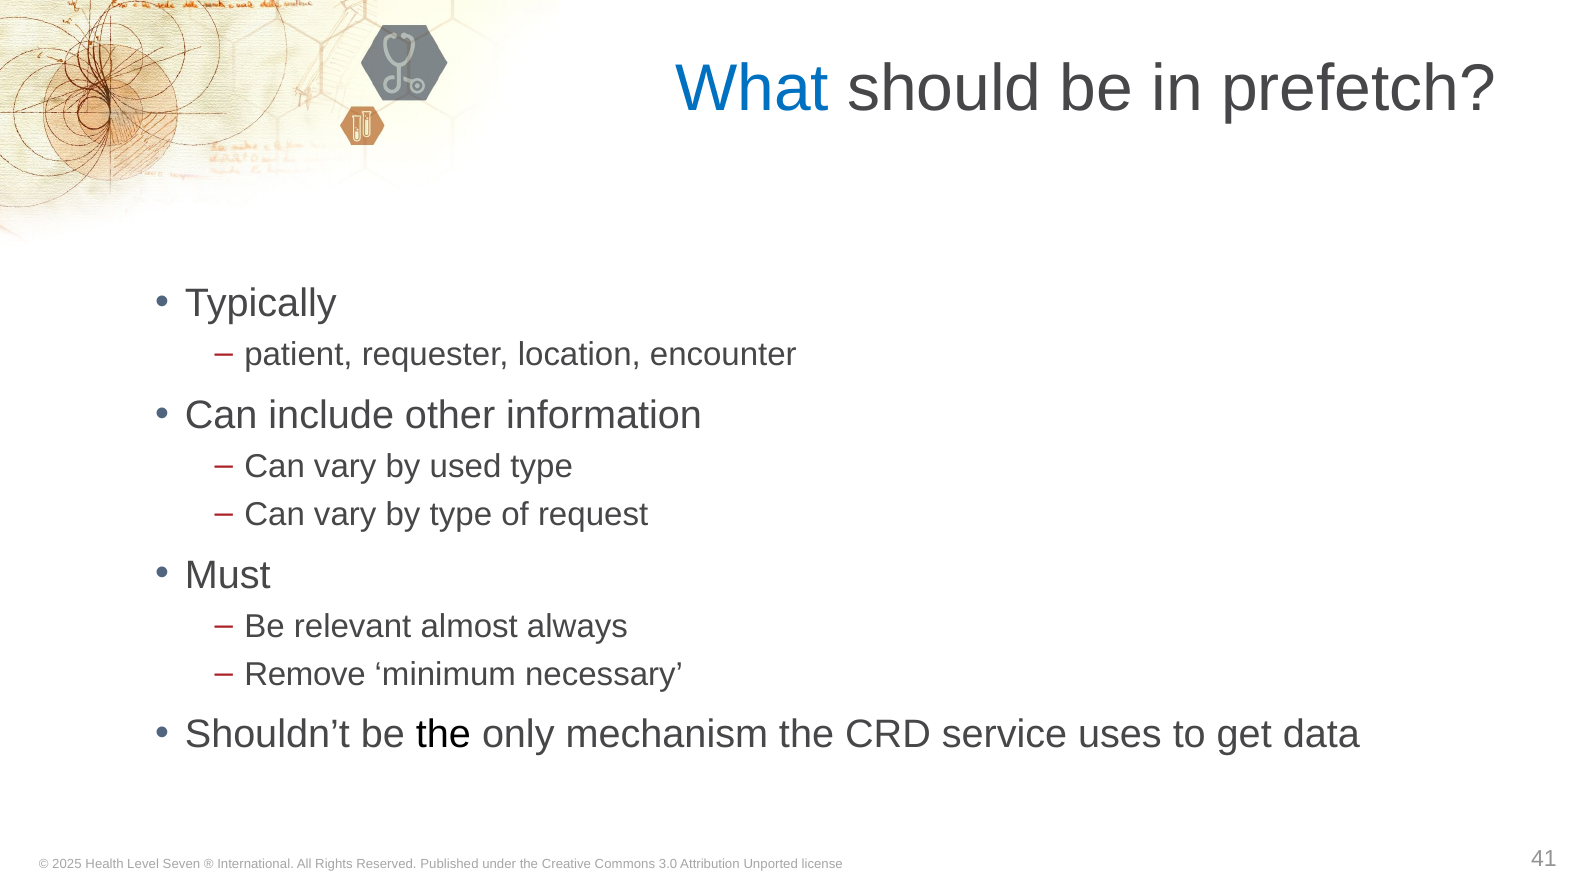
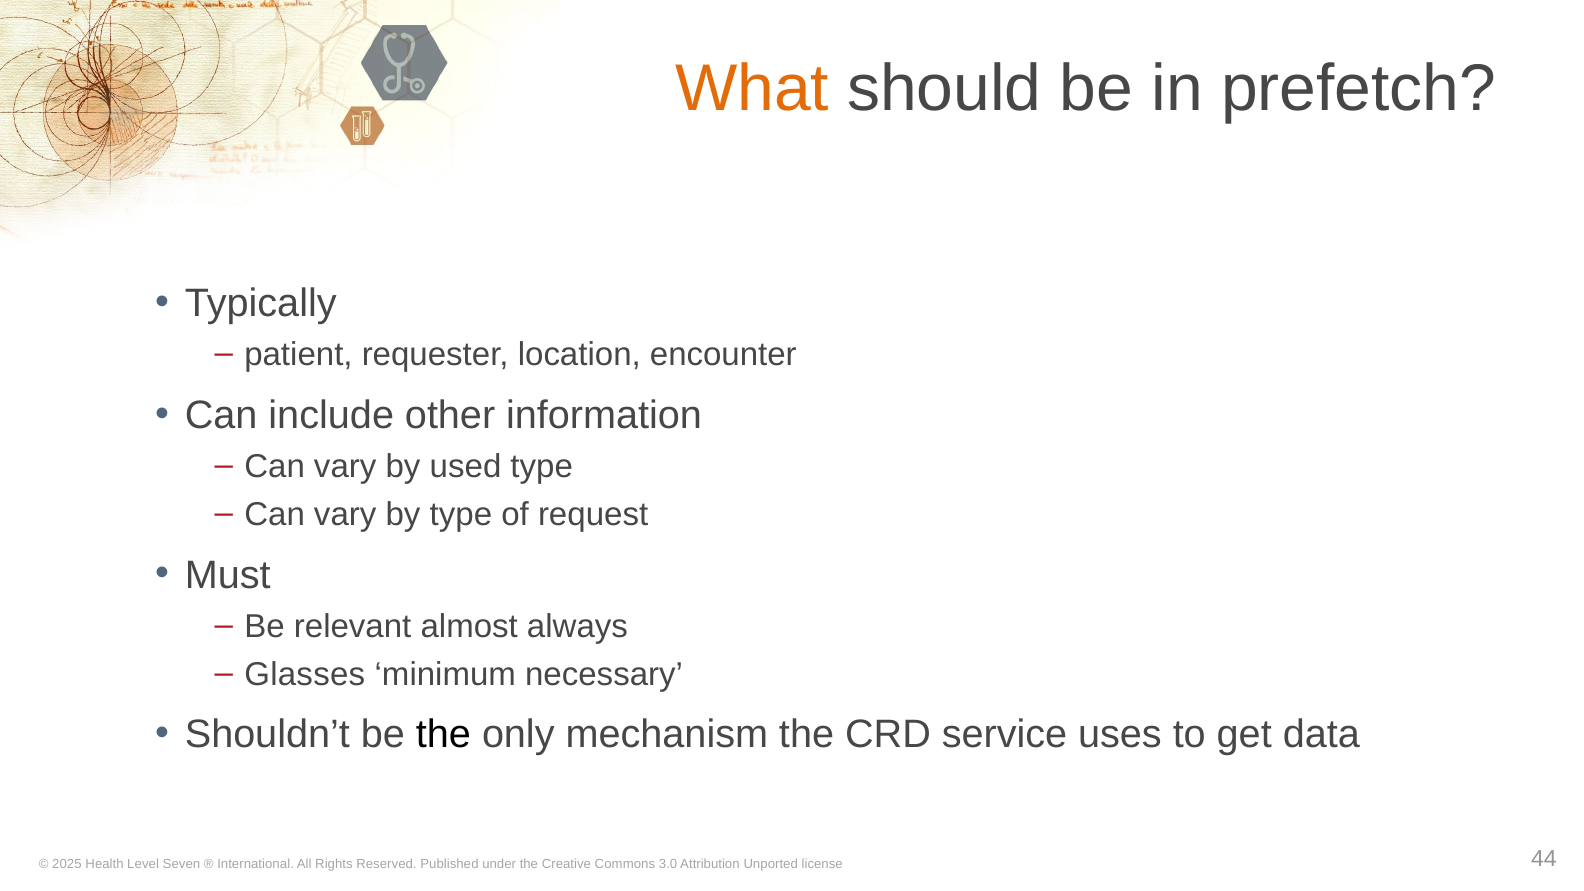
What colour: blue -> orange (752, 89)
Remove: Remove -> Glasses (305, 674)
41: 41 -> 44 (1544, 859)
